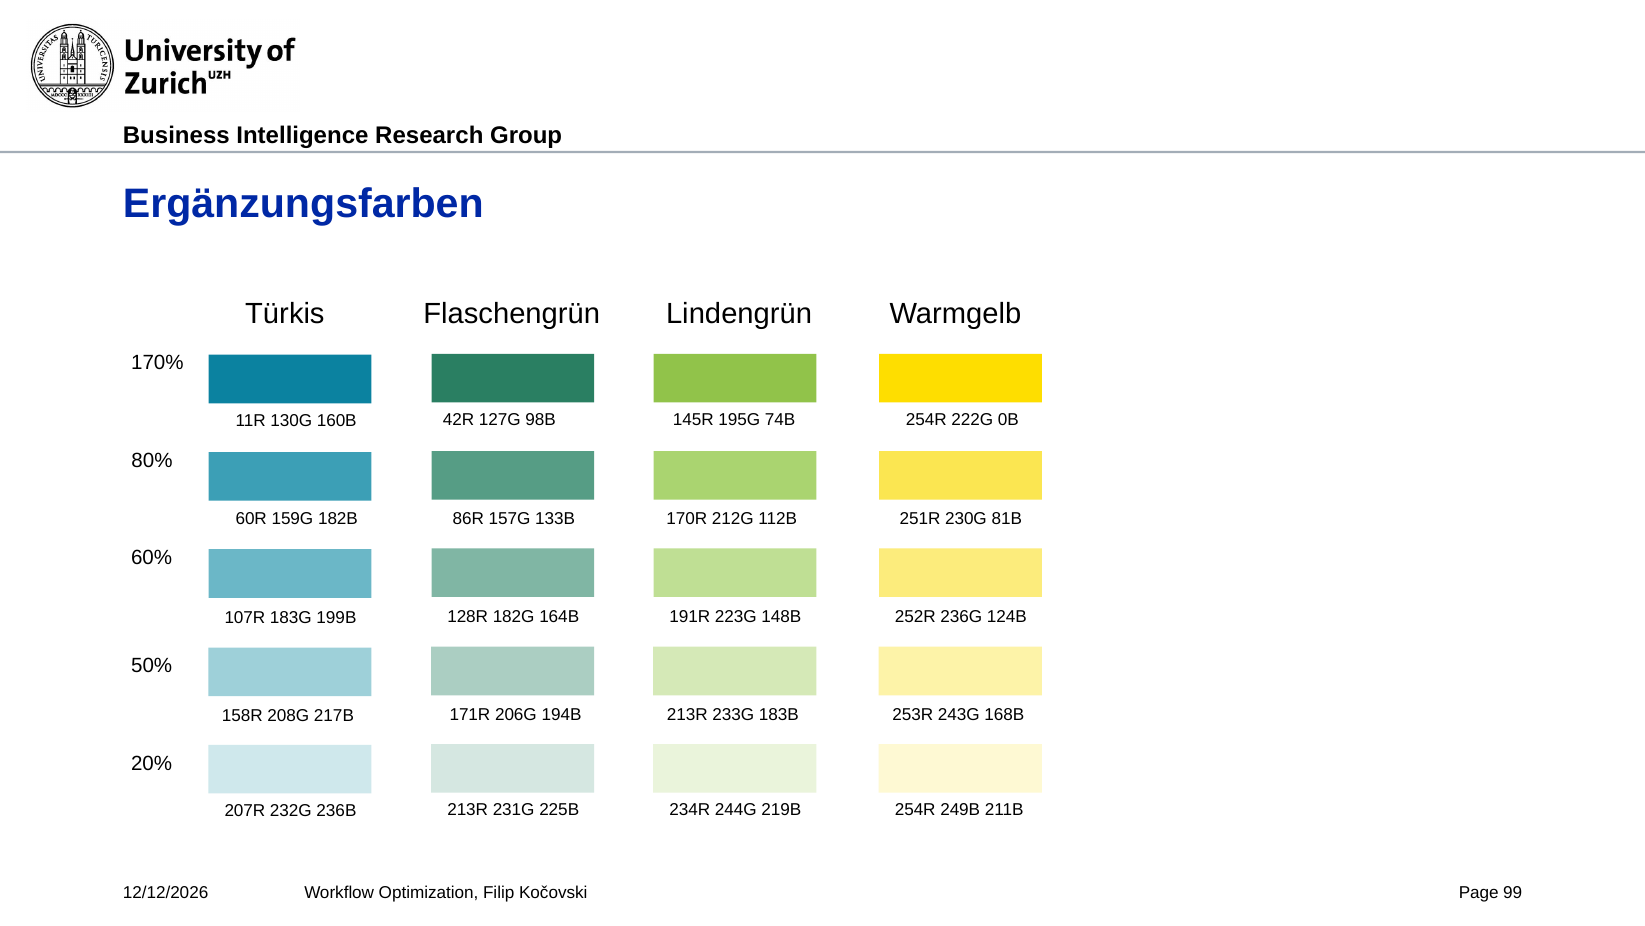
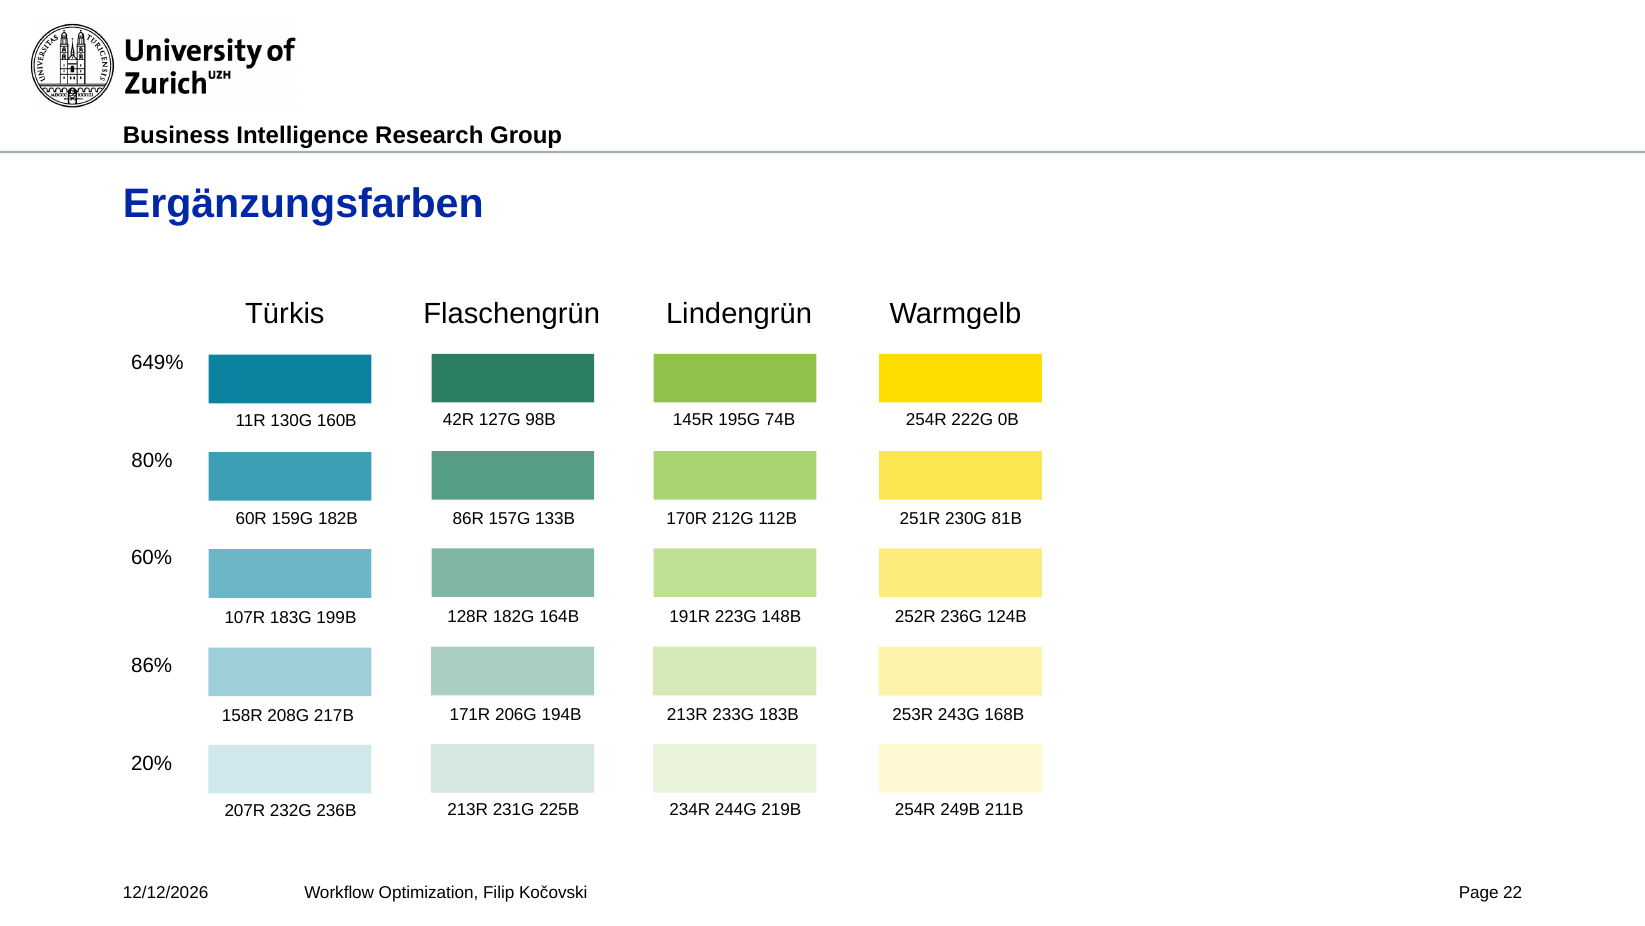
170%: 170% -> 649% (157, 363)
50%: 50% -> 86% (152, 666)
99: 99 -> 22 (1513, 892)
